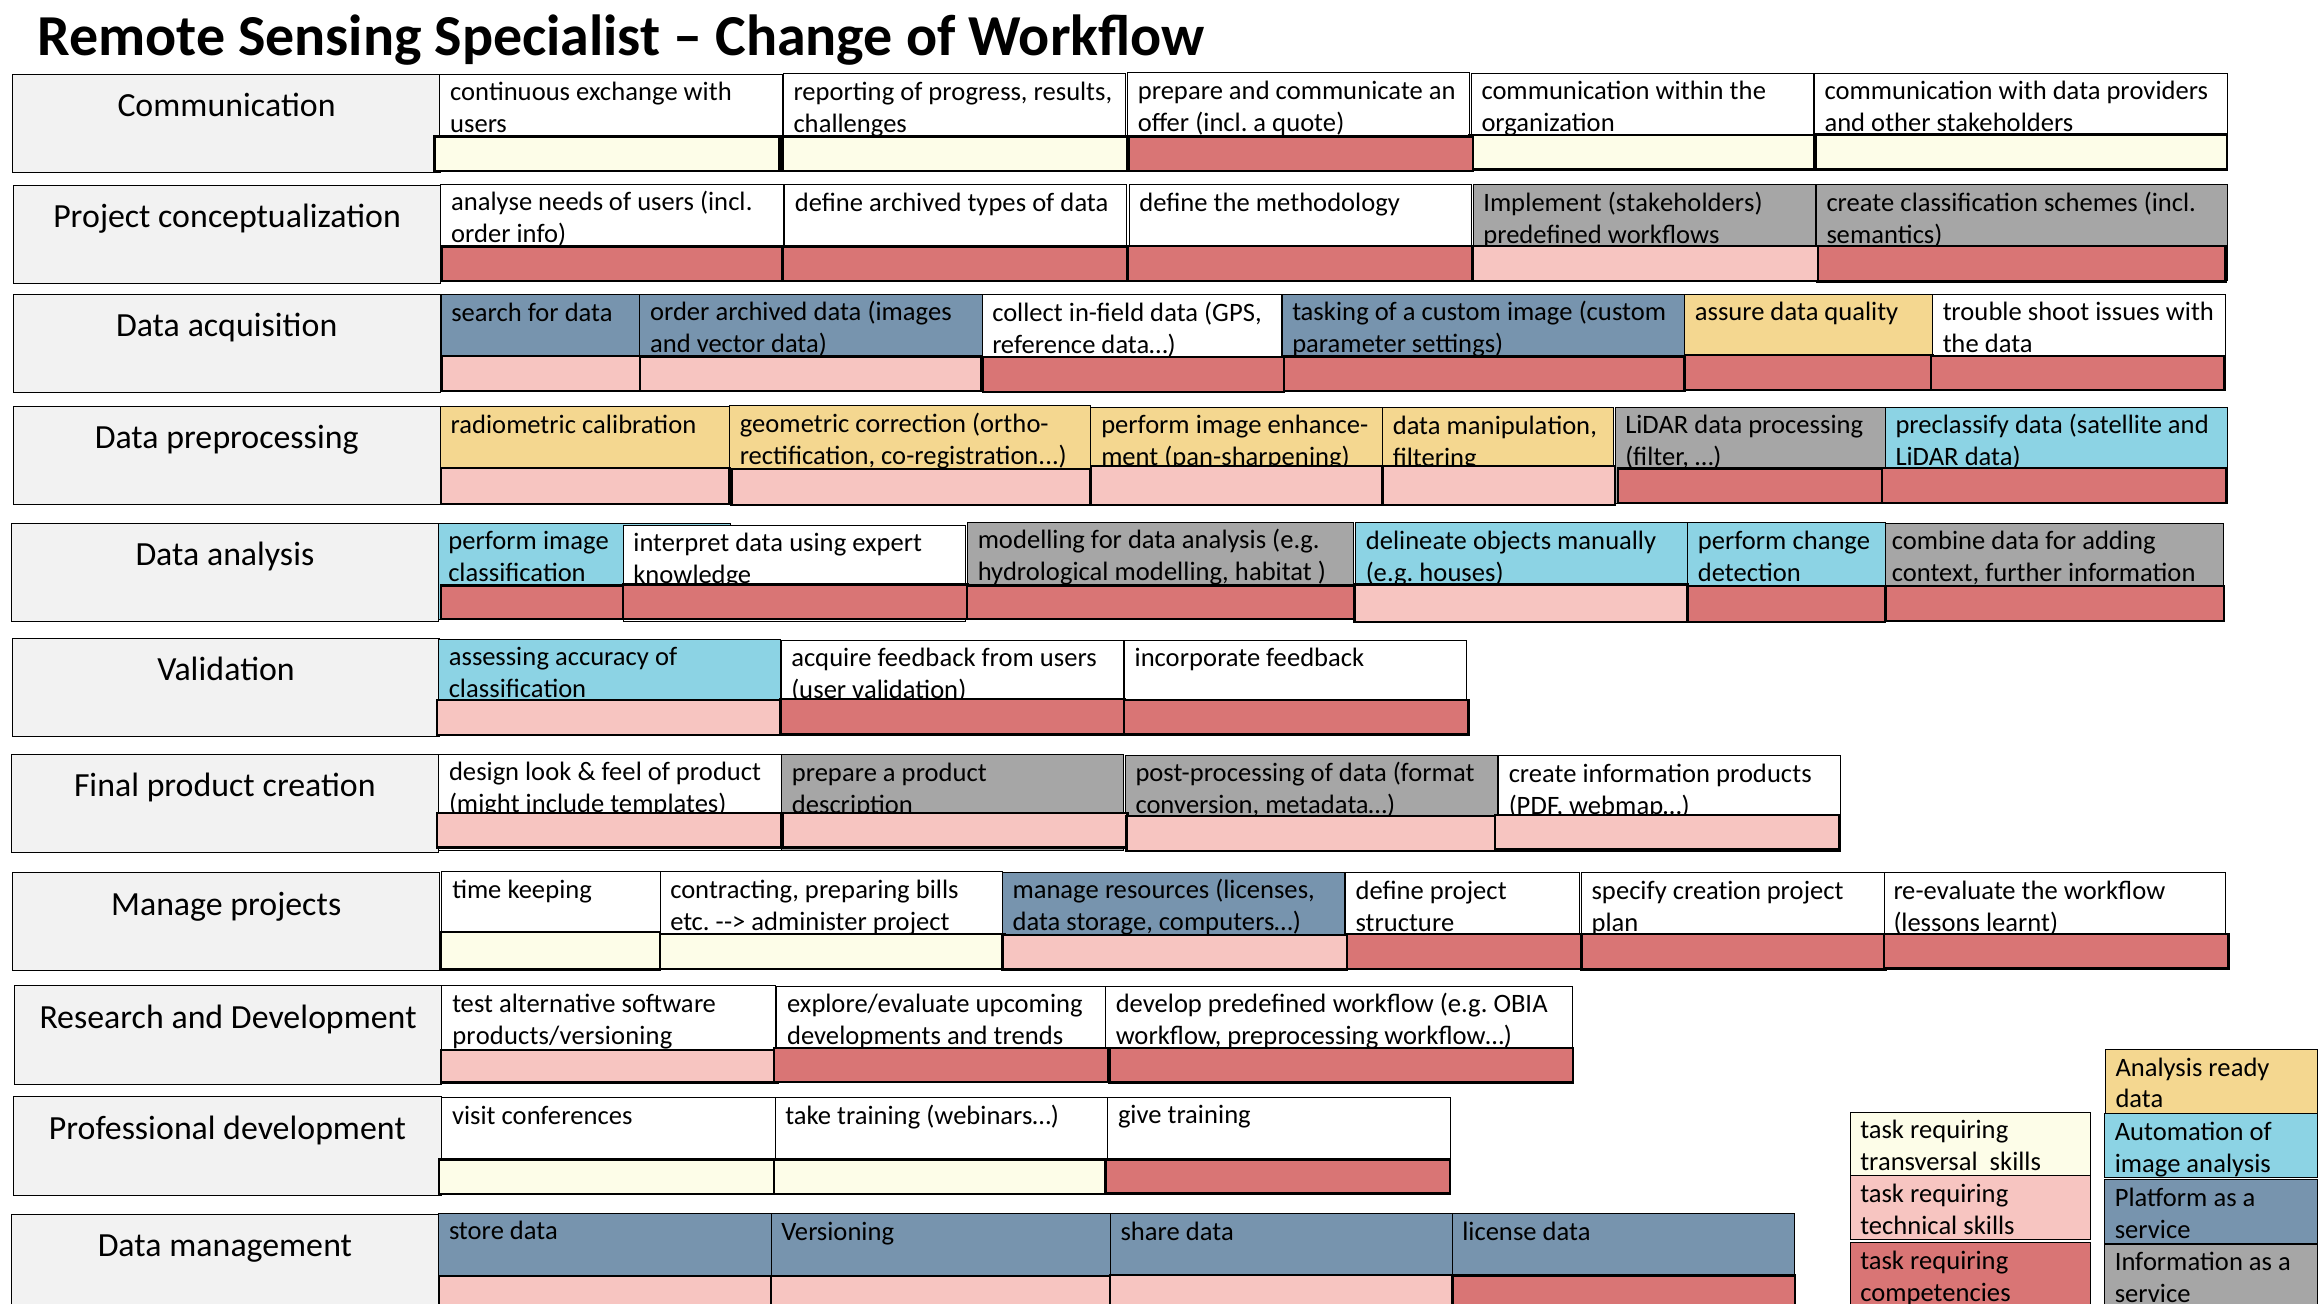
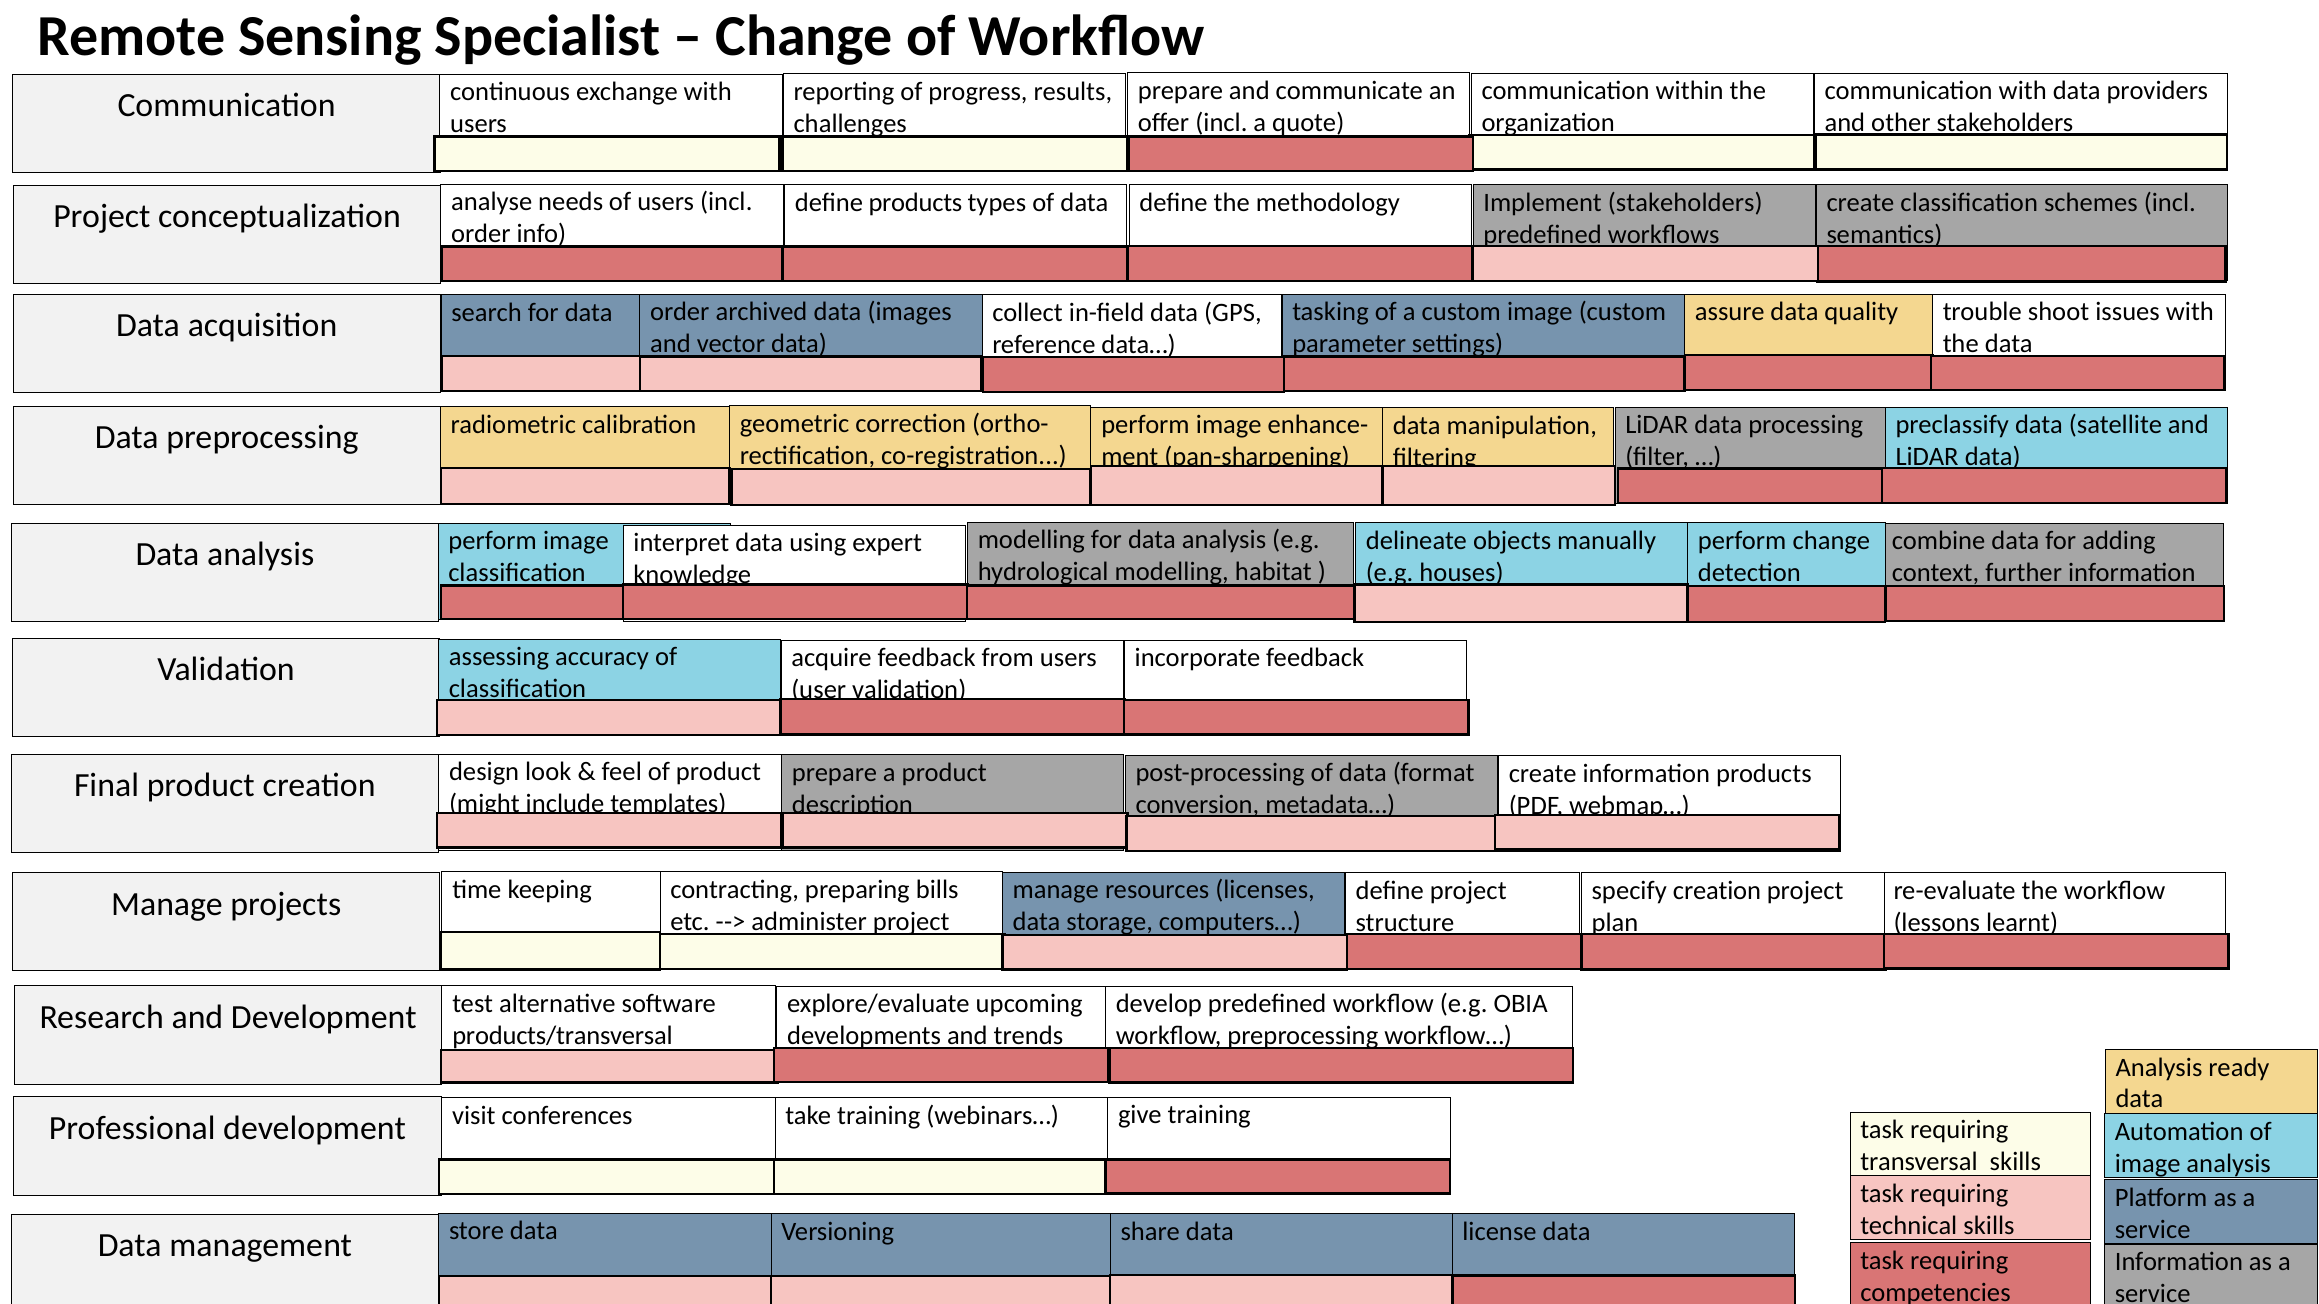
define archived: archived -> products (915, 202)
products/versioning: products/versioning -> products/transversal (562, 1036)
